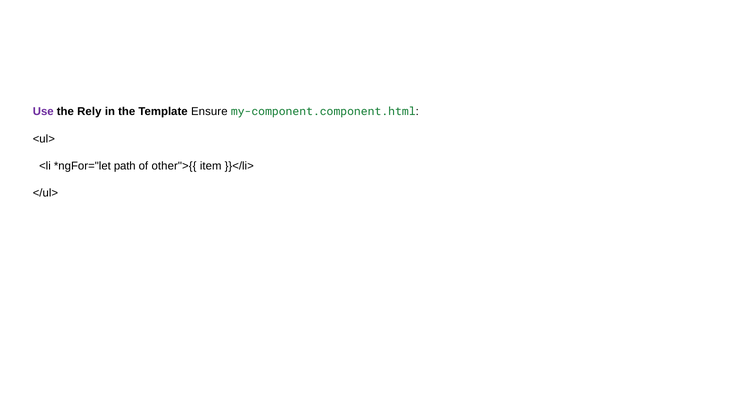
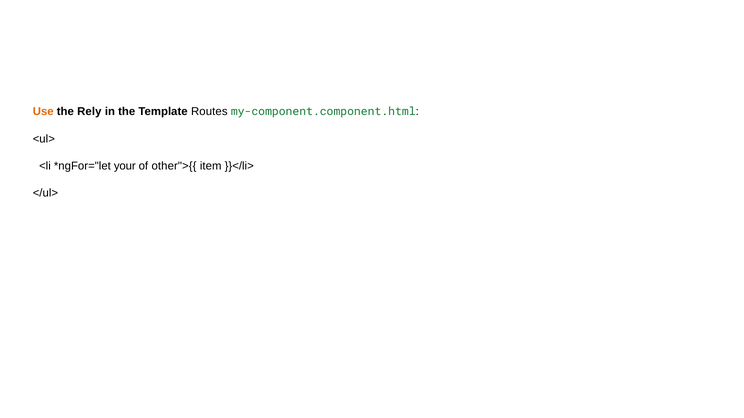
Use colour: purple -> orange (43, 112)
Ensure: Ensure -> Routes (209, 112)
path: path -> your (125, 166)
